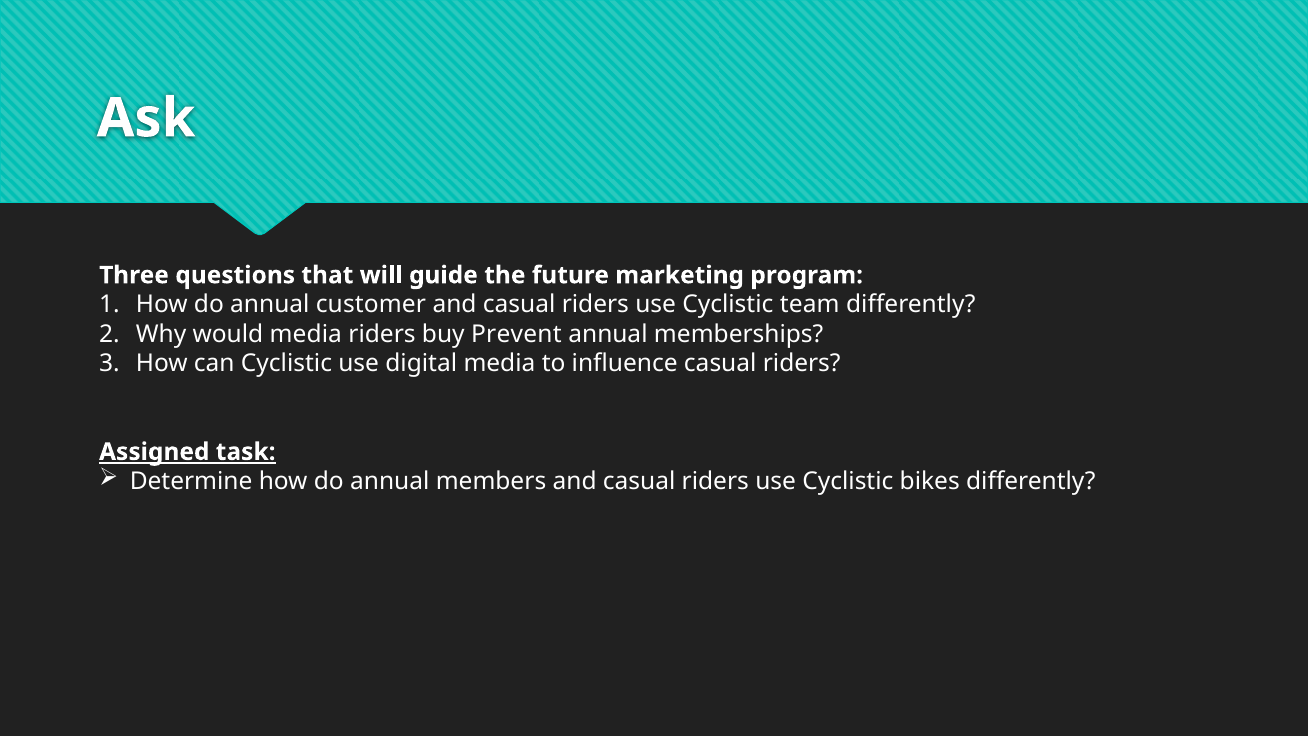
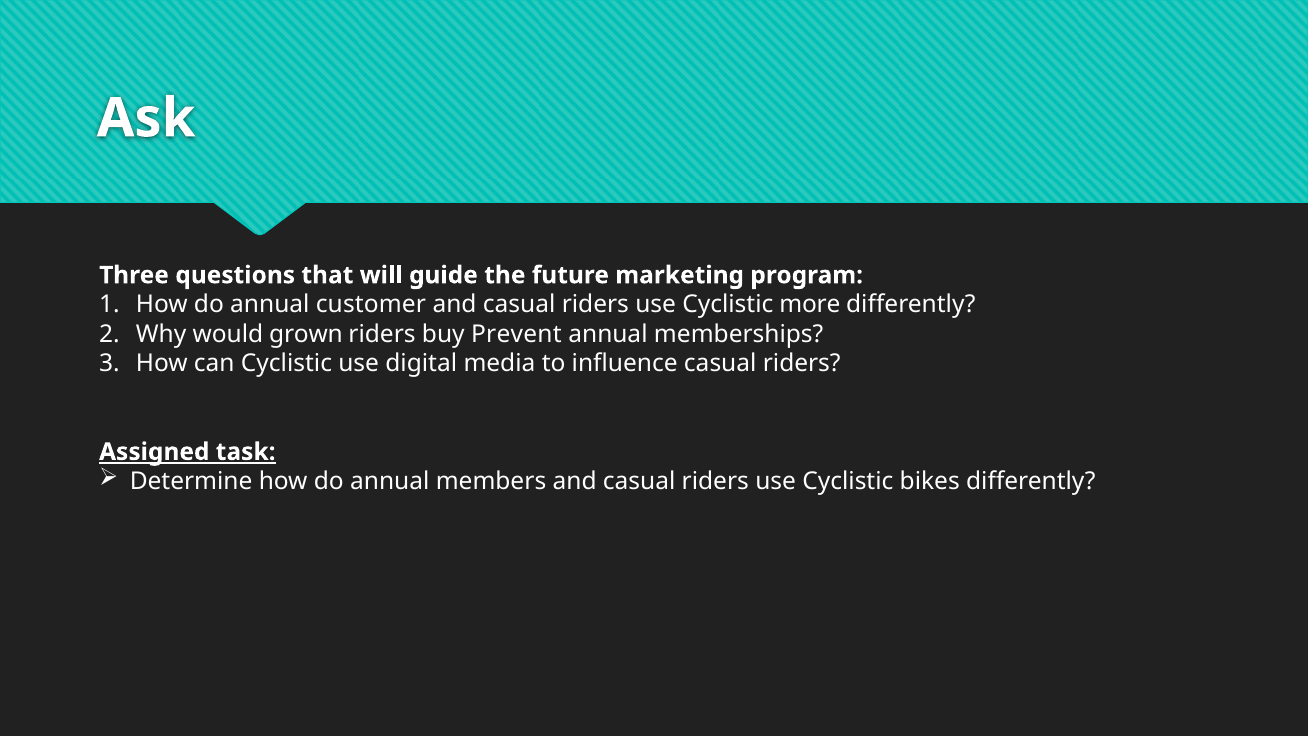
team: team -> more (810, 305)
would media: media -> grown (306, 334)
